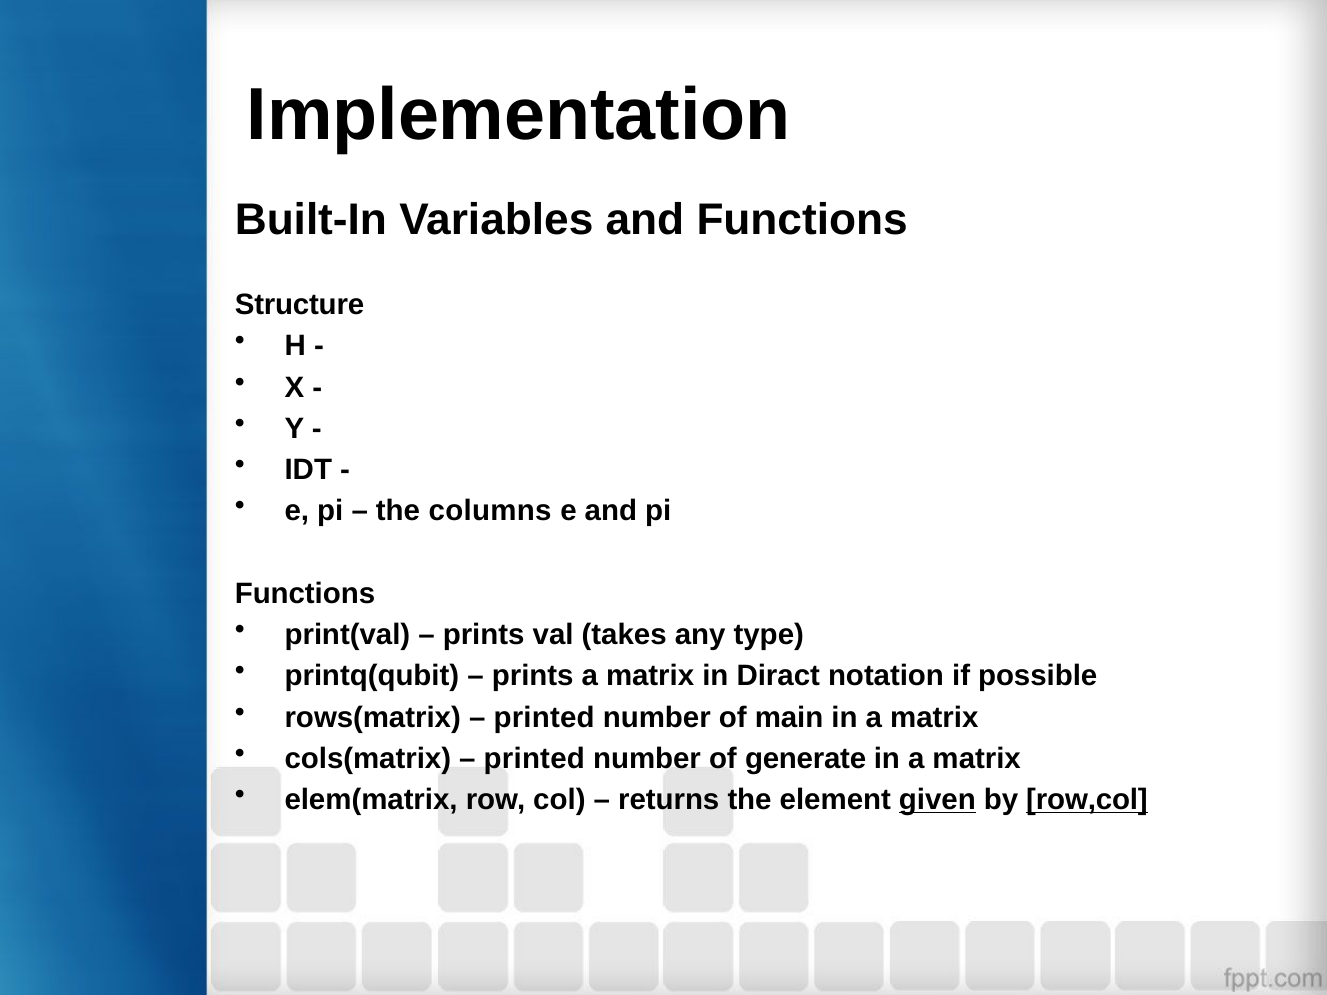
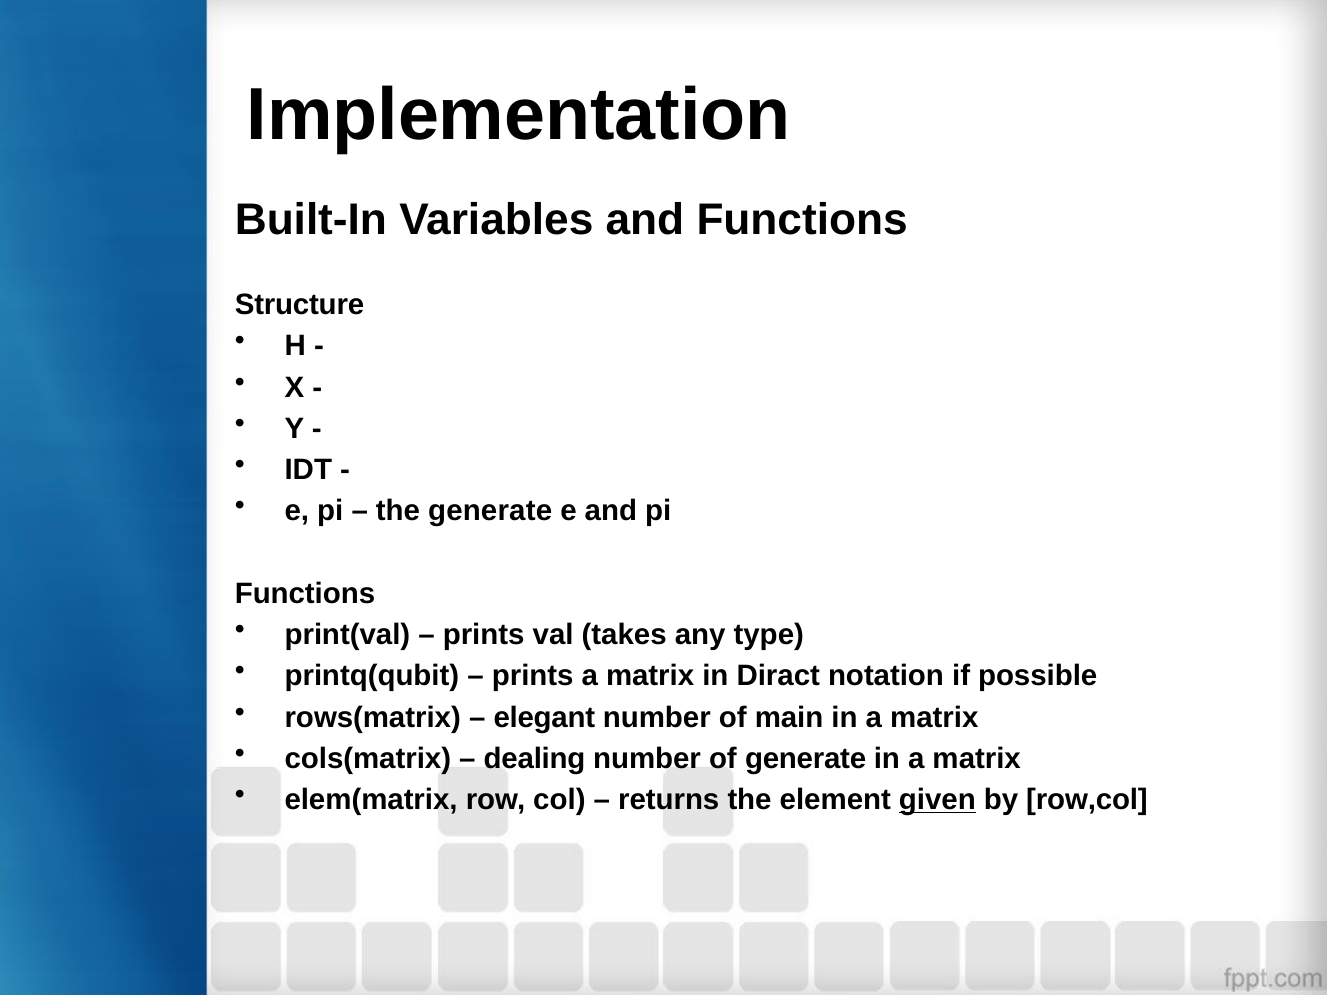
the columns: columns -> generate (490, 511)
printed: printed -> elegant (544, 718)
printed: printed -> dealing (535, 759)
row,col underline: present -> none (1087, 800)
